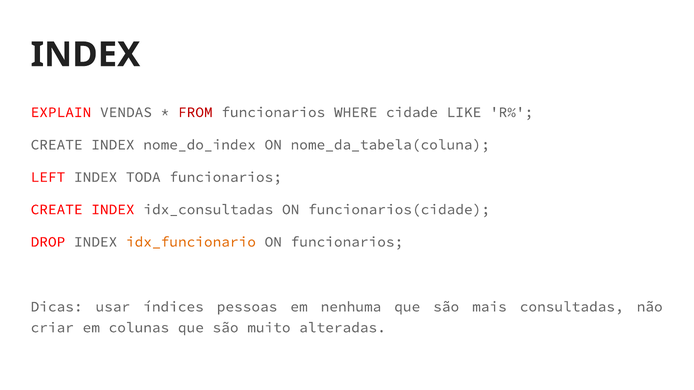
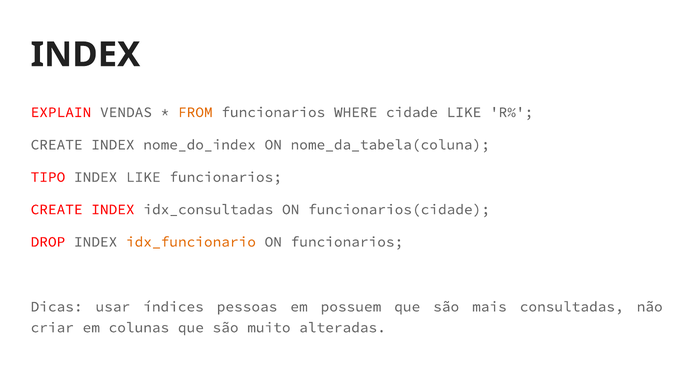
FROM colour: red -> orange (195, 112)
LEFT: LEFT -> TIPO (48, 177)
INDEX TODA: TODA -> LIKE (143, 177)
nenhuma: nenhuma -> possuem (351, 307)
